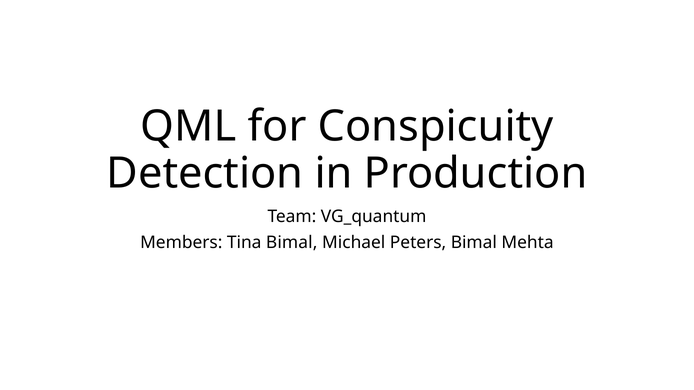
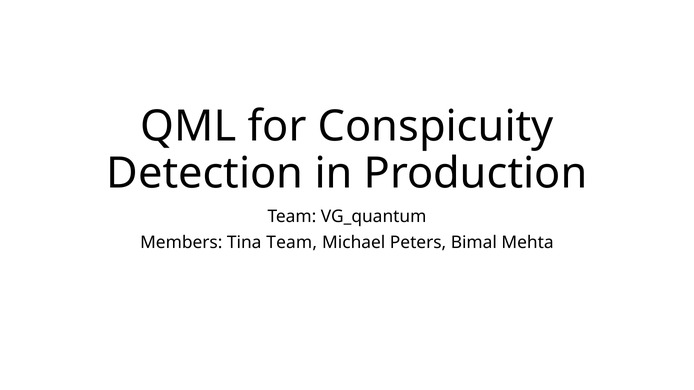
Tina Bimal: Bimal -> Team (292, 243)
